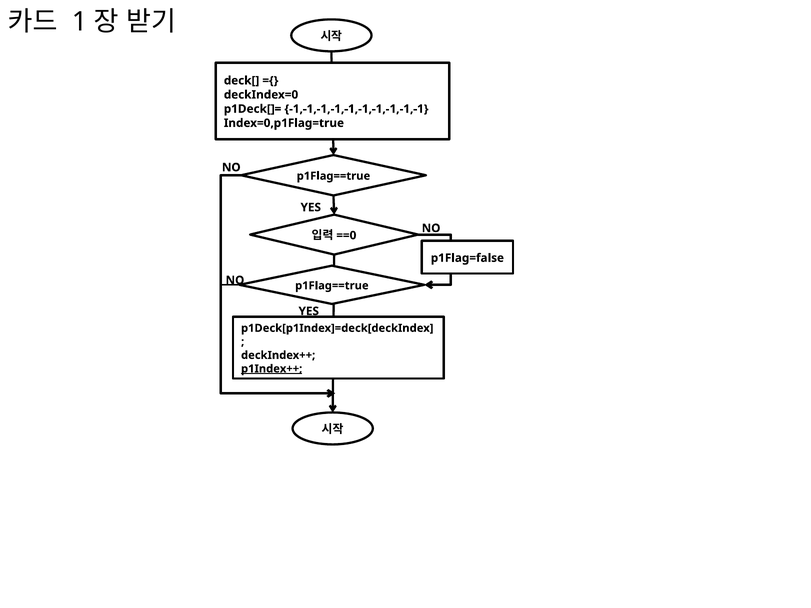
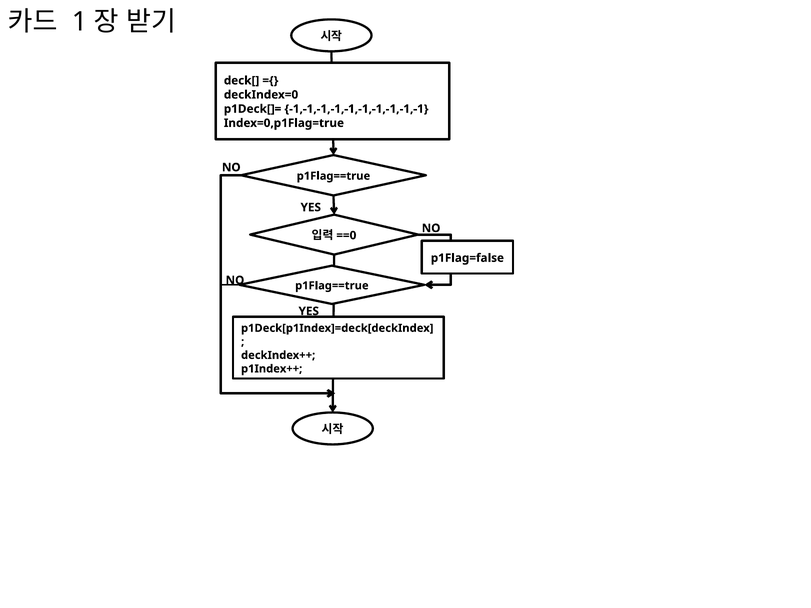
p1Index++ underline: present -> none (272, 369)
